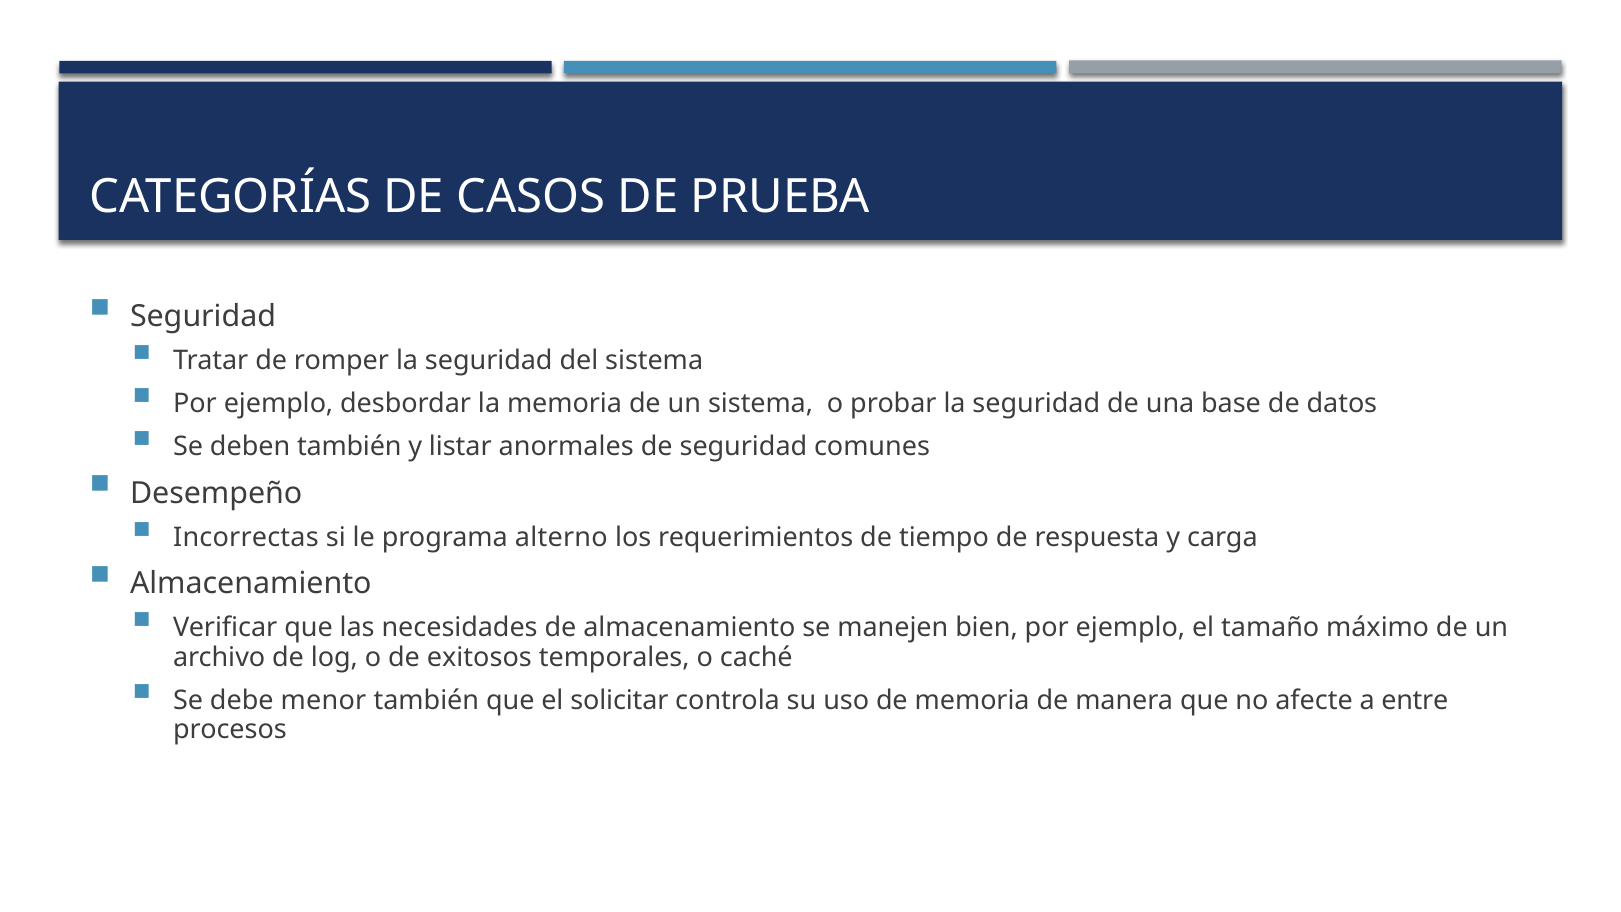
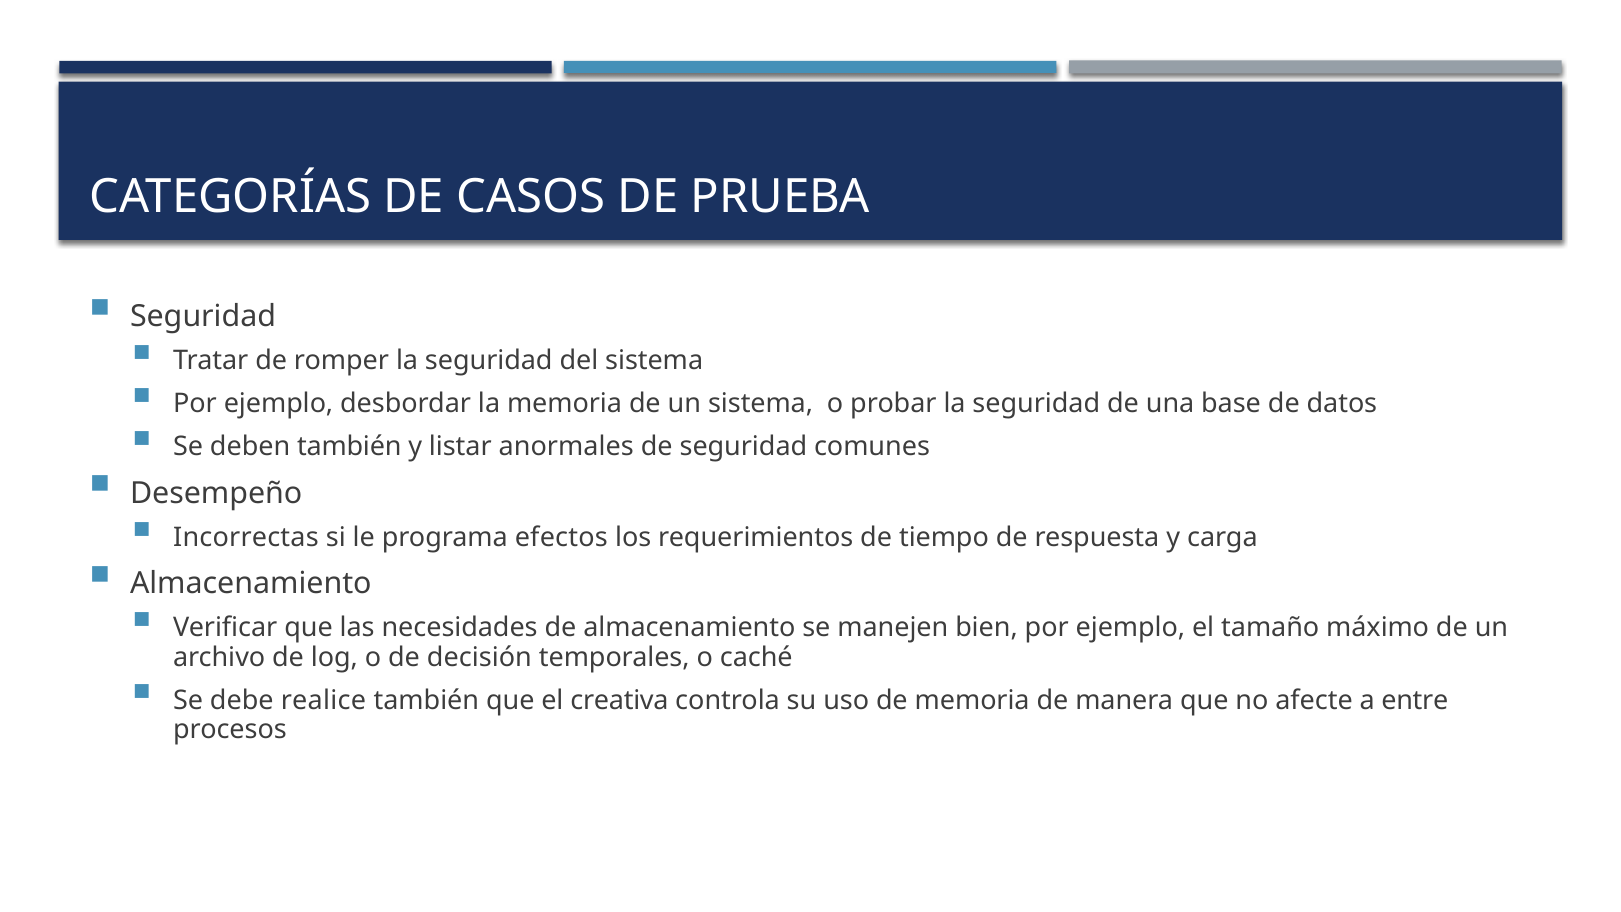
alterno: alterno -> efectos (561, 537)
exitosos: exitosos -> decisión (479, 657)
menor: menor -> realice (323, 700)
solicitar: solicitar -> creativa (619, 700)
